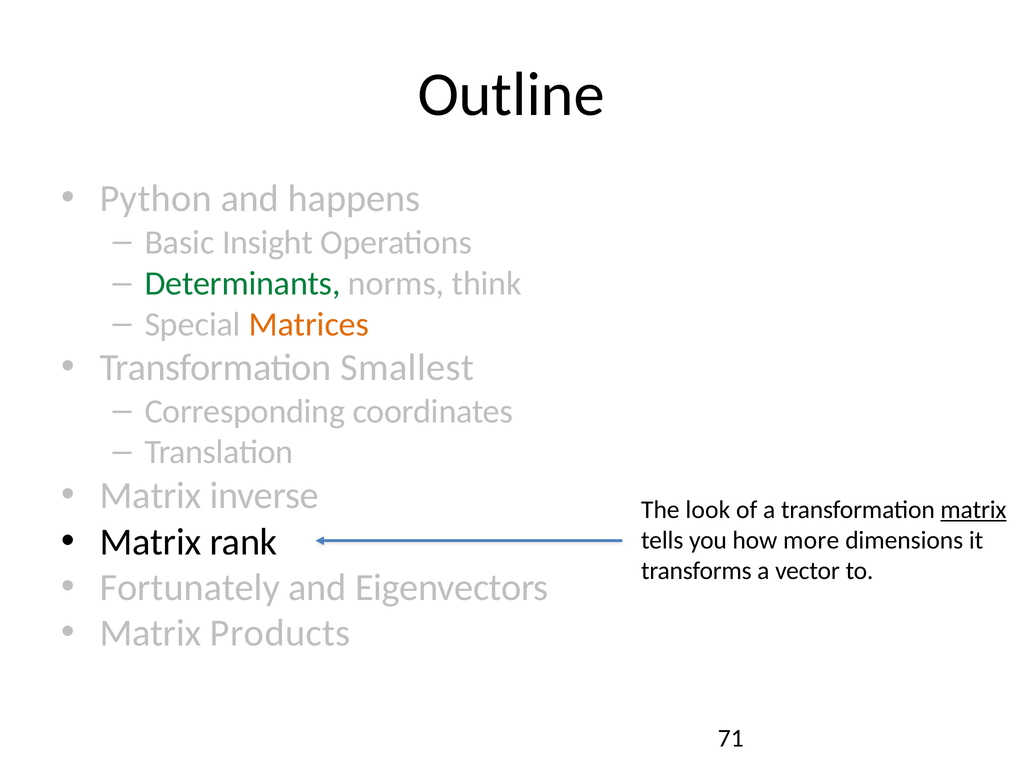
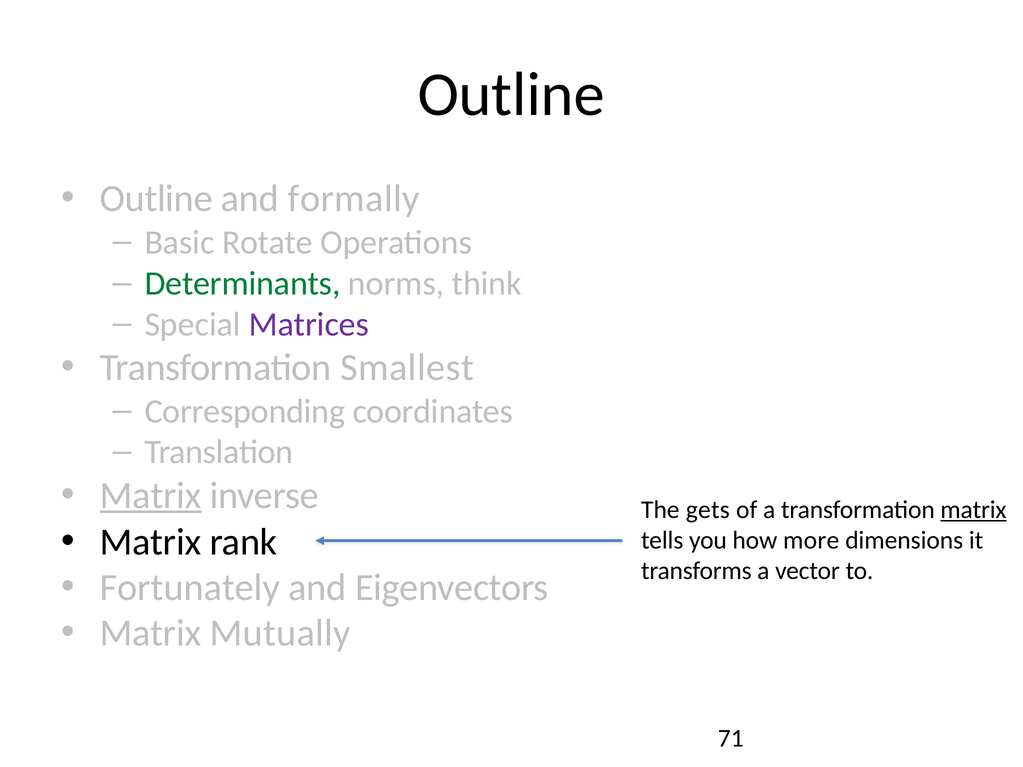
Python: Python -> Outline (156, 198)
happens: happens -> formally (354, 198)
Insight: Insight -> Rotate (267, 242)
Matrices colour: orange -> purple (309, 324)
Matrix underline: none -> present (151, 496)
look: look -> gets (708, 510)
Products: Products -> Mutually (280, 633)
